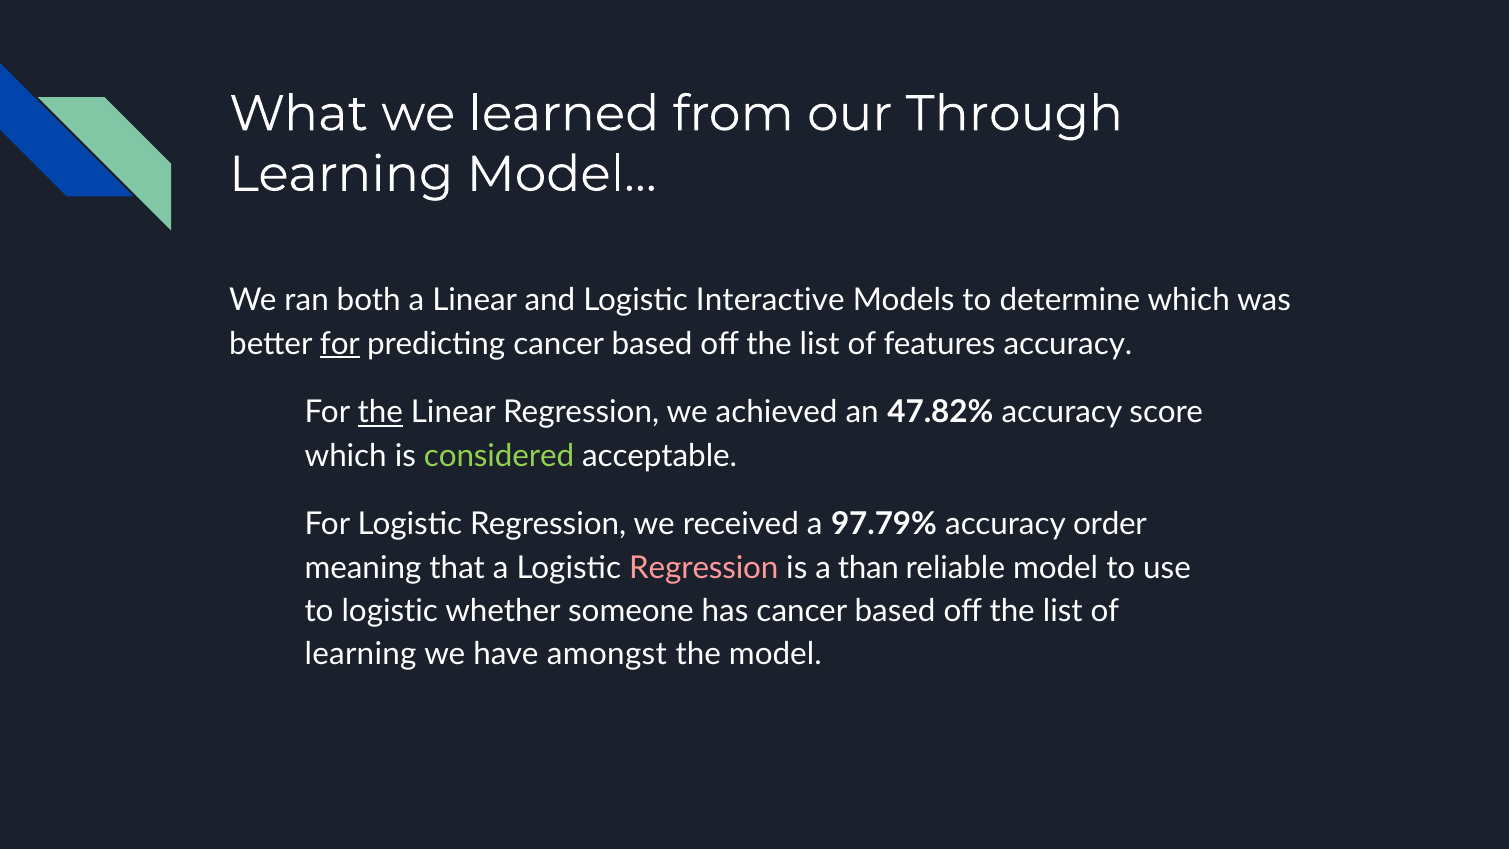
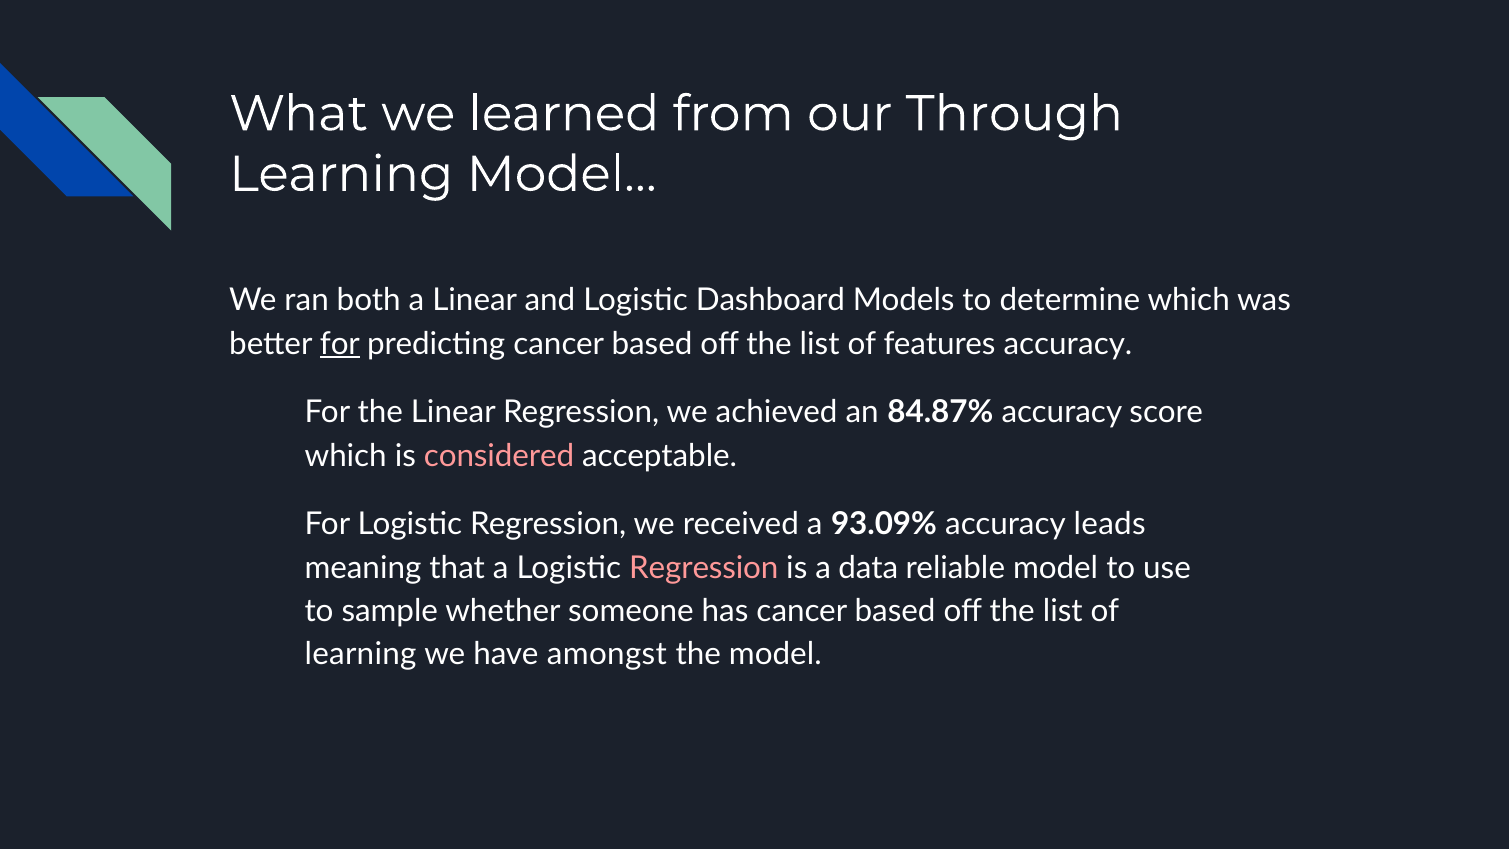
Interactive: Interactive -> Dashboard (770, 300)
the underline: present -> none (380, 412)
47.82%: 47.82% -> 84.87% (940, 412)
considered colour: light green -> pink (499, 456)
97.79%: 97.79% -> 93.09% (884, 524)
order: order -> leads (1110, 524)
than: than -> data (868, 568)
to logistic: logistic -> sample (390, 611)
